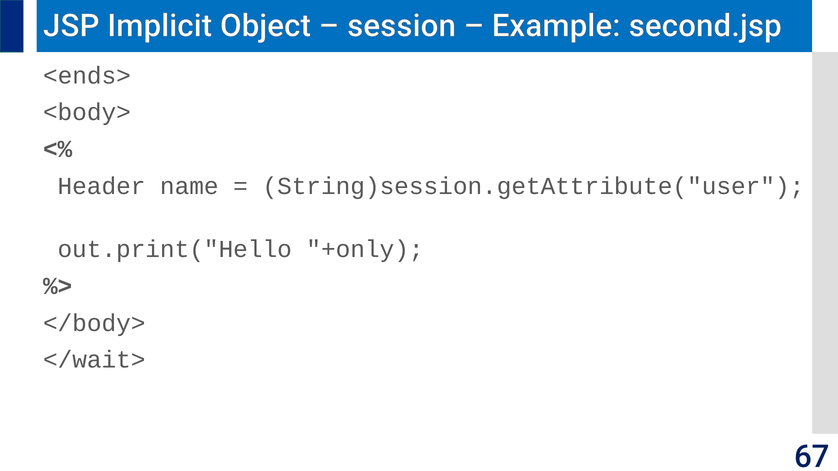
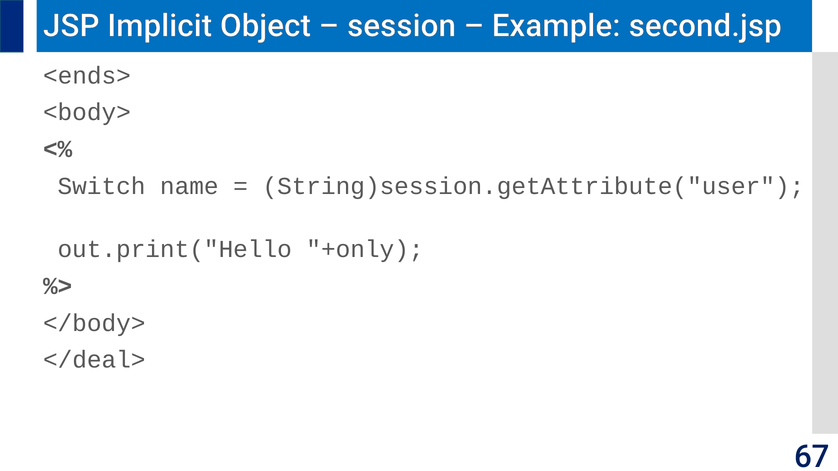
Header: Header -> Switch (102, 186)
</wait>: </wait> -> </deal> (94, 360)
